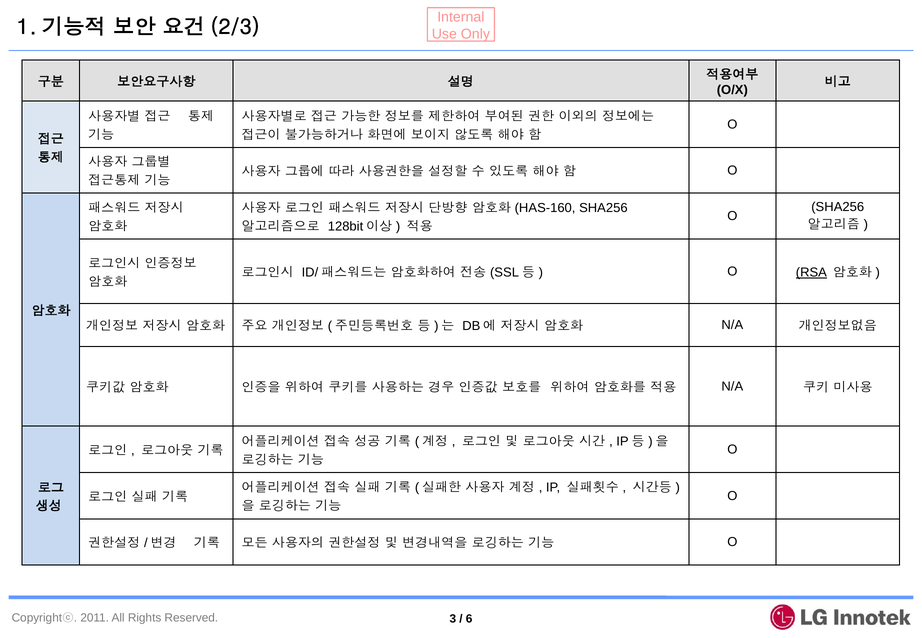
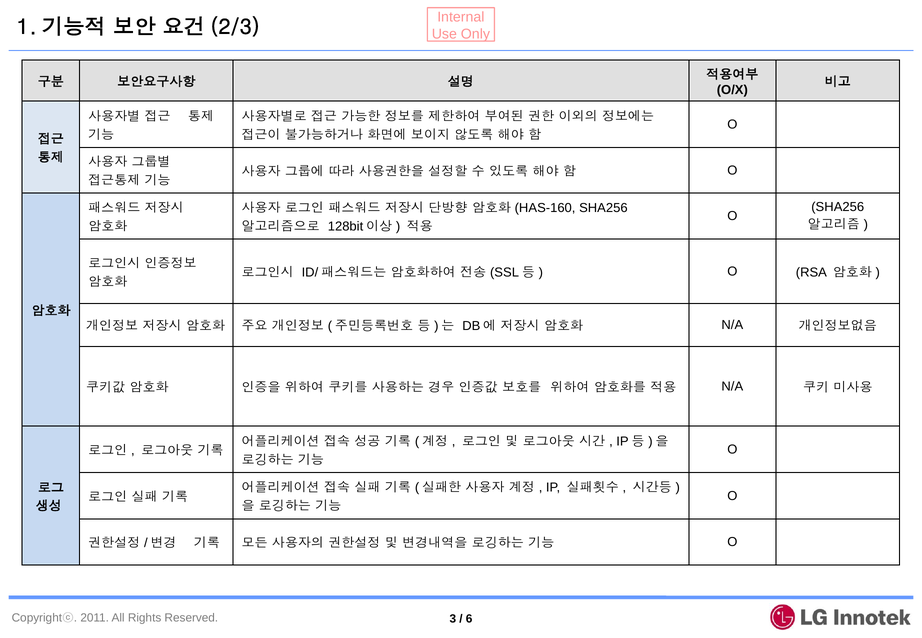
RSA underline: present -> none (811, 273)
